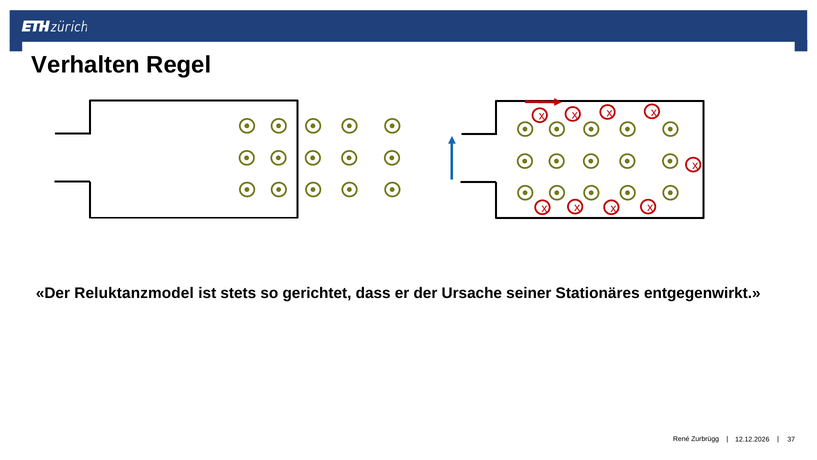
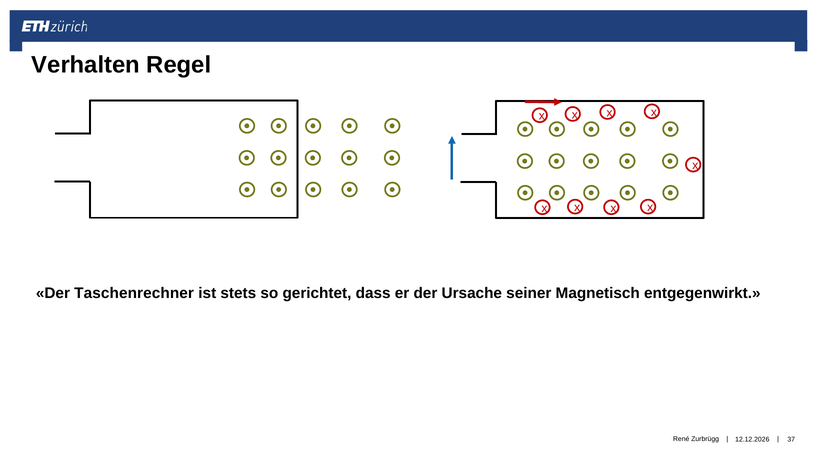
Reluktanzmodel: Reluktanzmodel -> Taschenrechner (134, 293)
Stationäres: Stationäres -> Magnetisch (598, 293)
